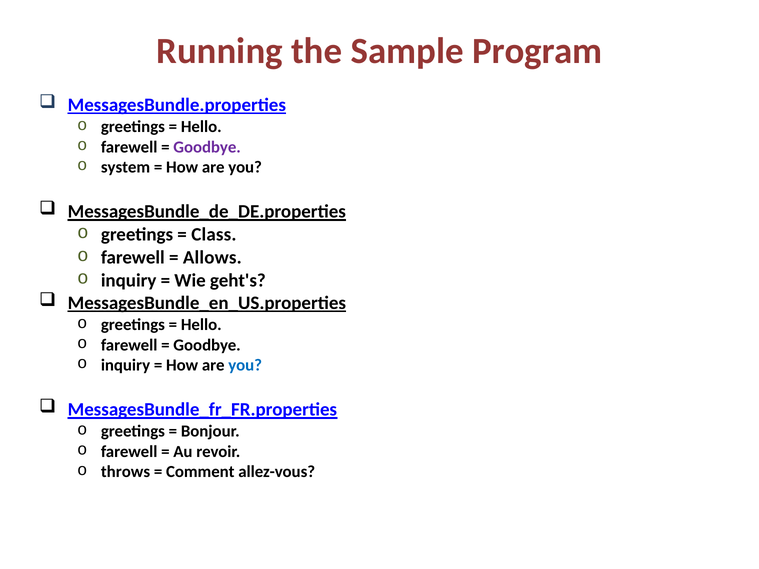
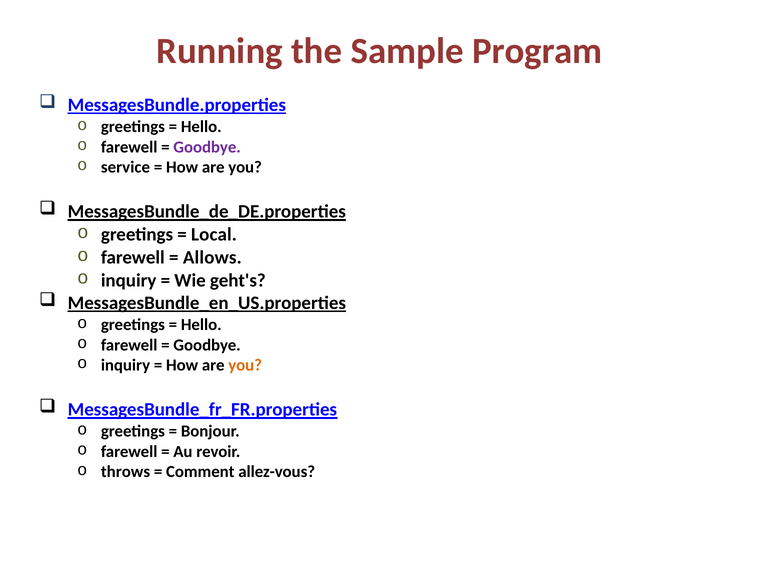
system: system -> service (125, 167)
Class: Class -> Local (214, 235)
you colour: blue -> orange (245, 365)
